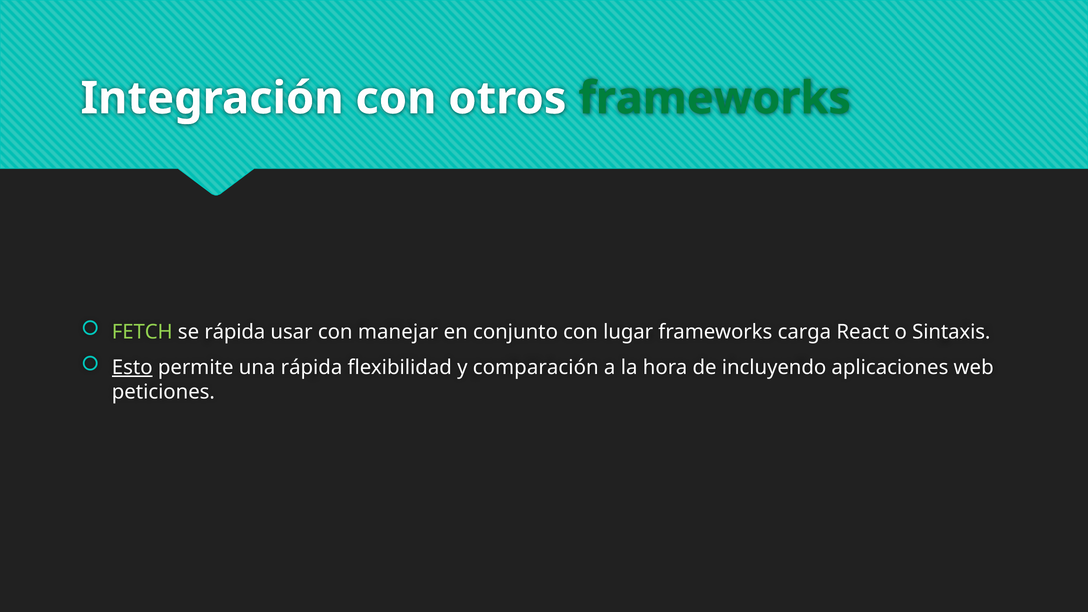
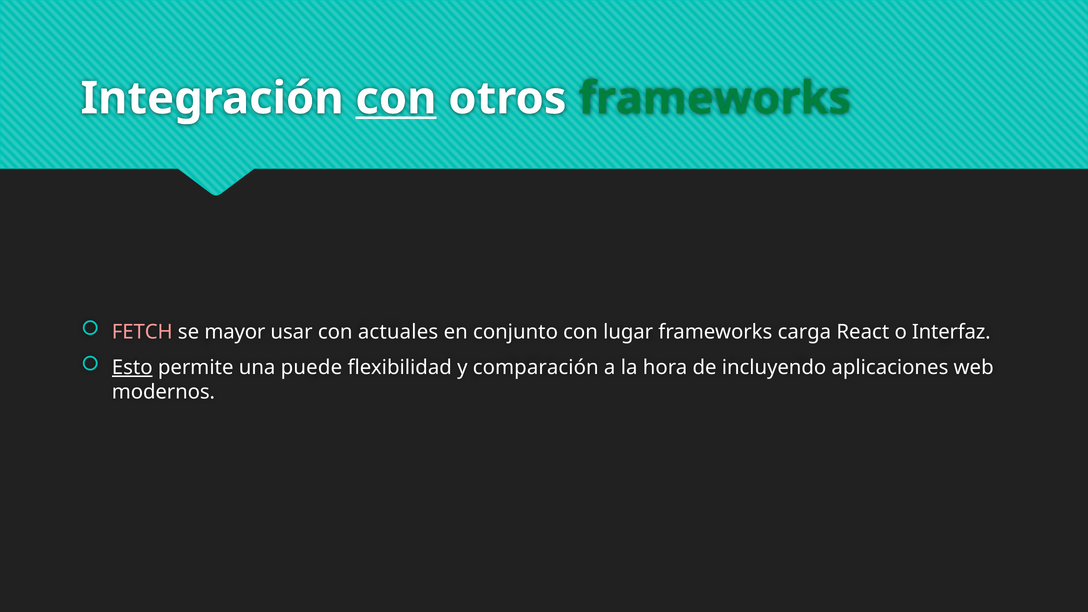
con underline: none -> present (396, 98)
FETCH colour: light green -> pink (142, 332)
se rápida: rápida -> mayor (235, 332)
manejar: manejar -> actuales (398, 332)
Sintaxis: Sintaxis -> Interfaz (951, 332)
una rápida: rápida -> puede (311, 367)
peticiones: peticiones -> modernos (163, 392)
